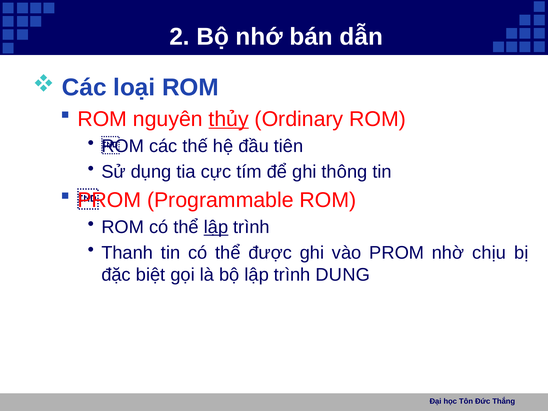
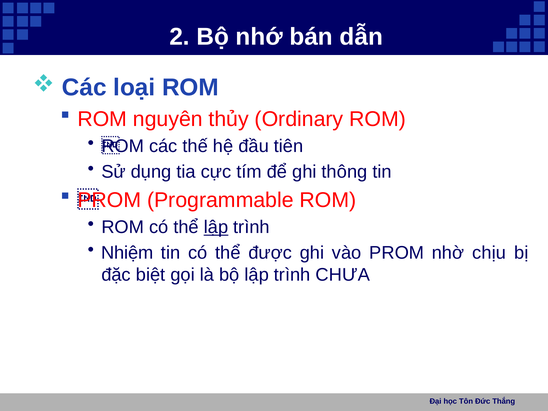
thủy underline: present -> none (229, 119)
Thanh: Thanh -> Nhiệm (127, 253)
DUNG: DUNG -> CHƯA (343, 275)
